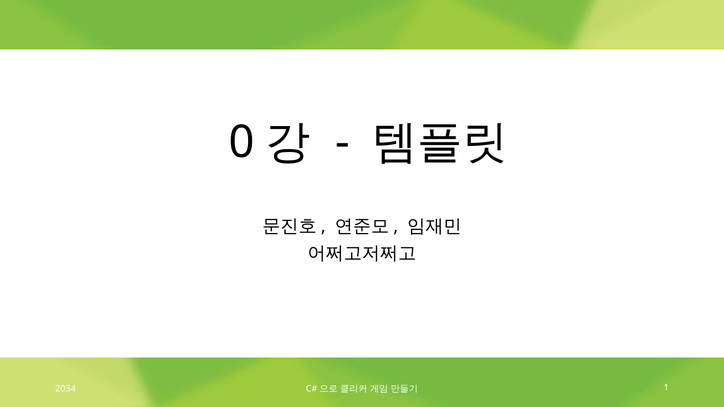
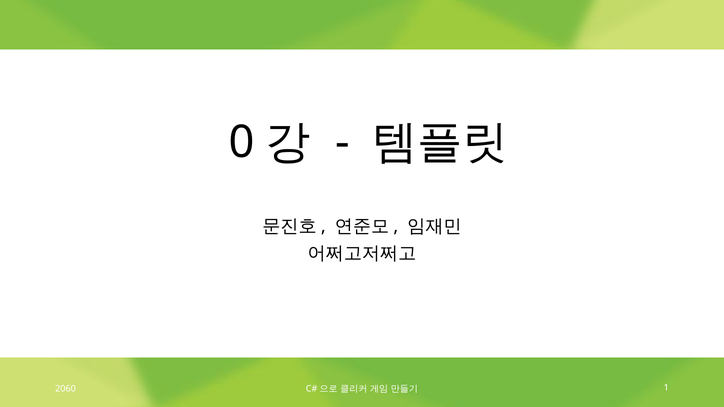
2034: 2034 -> 2060 (66, 389)
